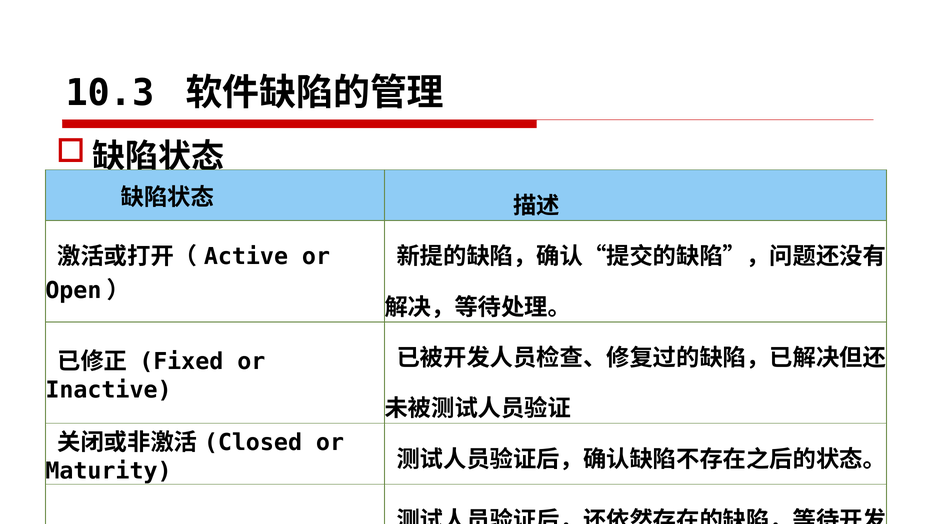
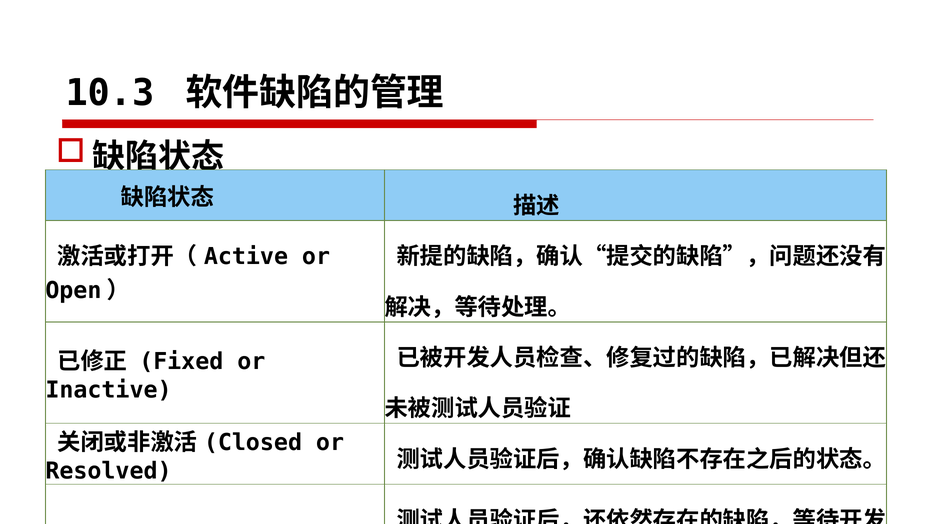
Maturity: Maturity -> Resolved (108, 471)
